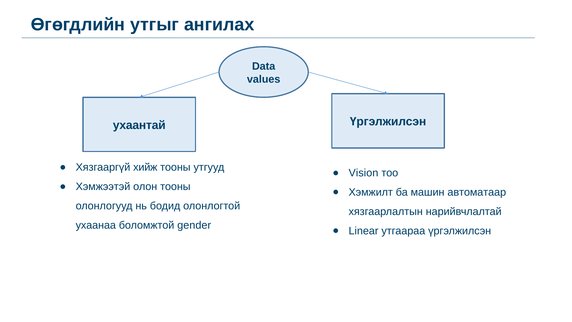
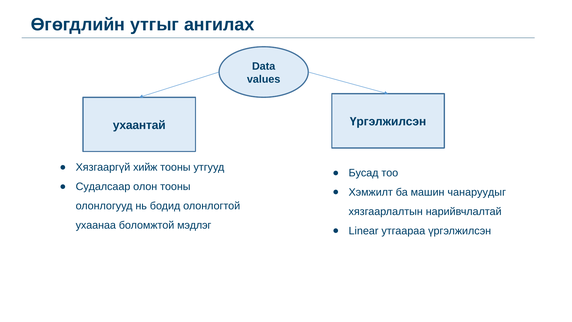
Vision: Vision -> Бусад (364, 173)
Хэмжээтэй: Хэмжээтэй -> Судалсаар (103, 187)
автоматаар: автоматаар -> чанаруудыг (477, 192)
gender: gender -> мэдлэг (194, 225)
